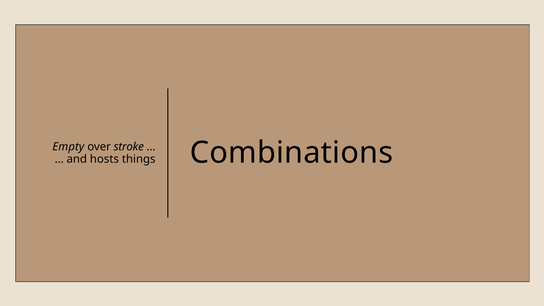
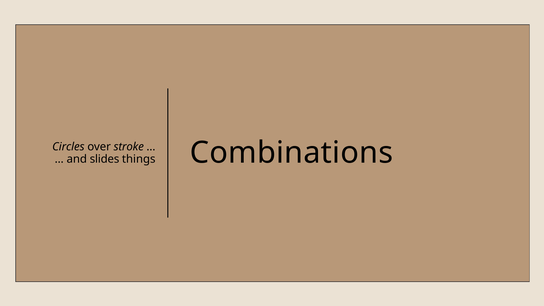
Empty: Empty -> Circles (68, 147)
hosts: hosts -> slides (105, 159)
